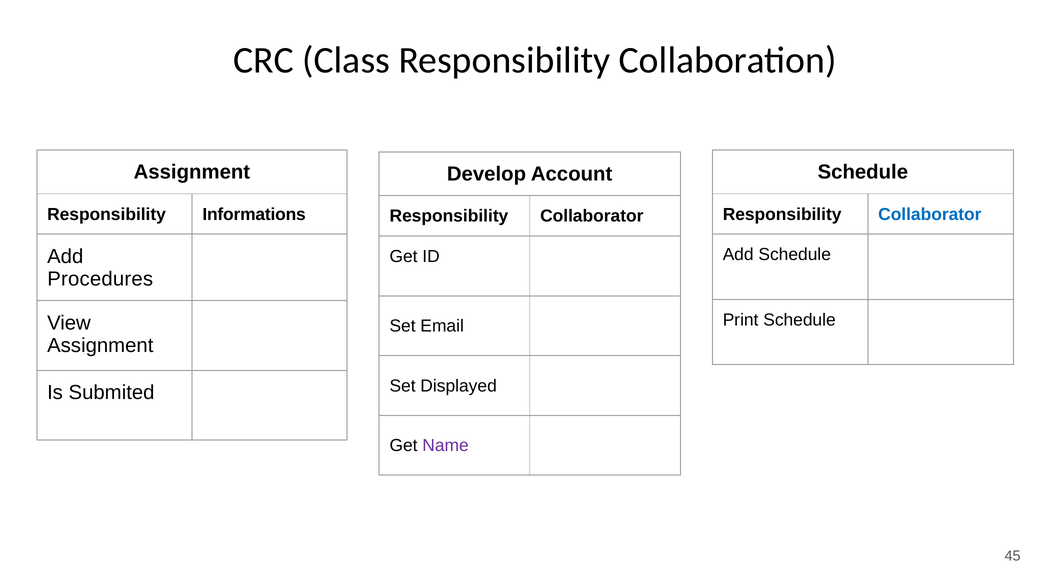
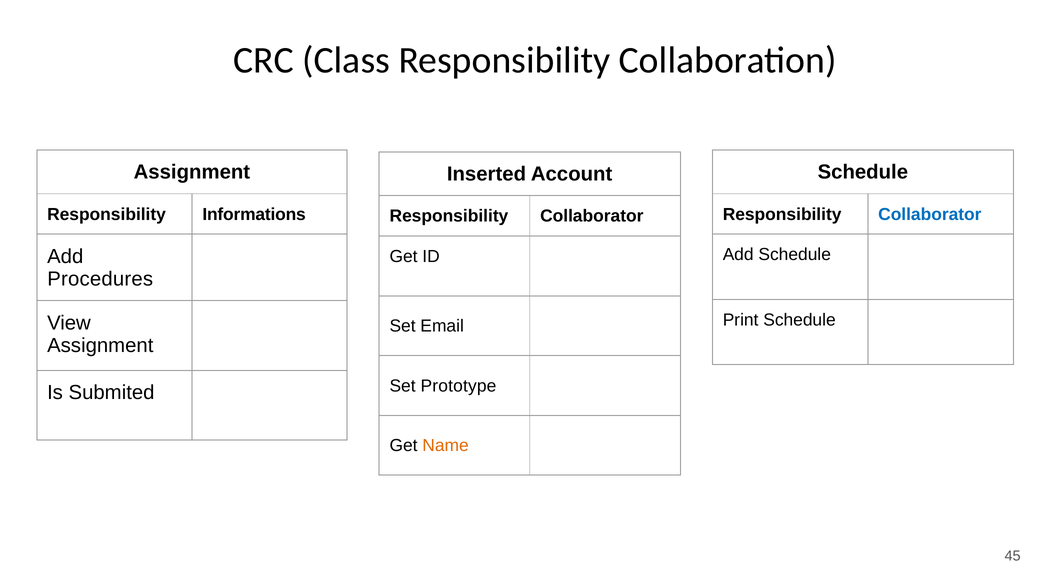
Develop: Develop -> Inserted (486, 174)
Displayed: Displayed -> Prototype (459, 386)
Name colour: purple -> orange (446, 445)
